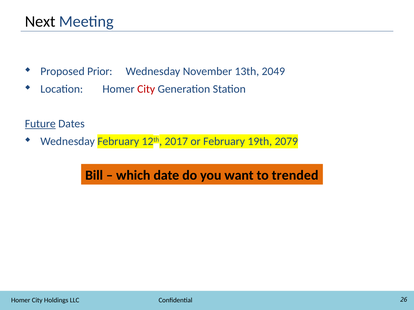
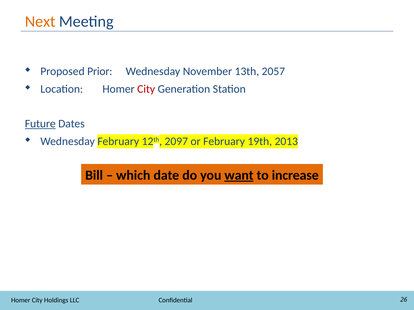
Next colour: black -> orange (40, 22)
2049: 2049 -> 2057 (273, 72)
2017: 2017 -> 2097 (176, 142)
2079: 2079 -> 2013 (286, 142)
want underline: none -> present (239, 175)
trended: trended -> increase (295, 175)
